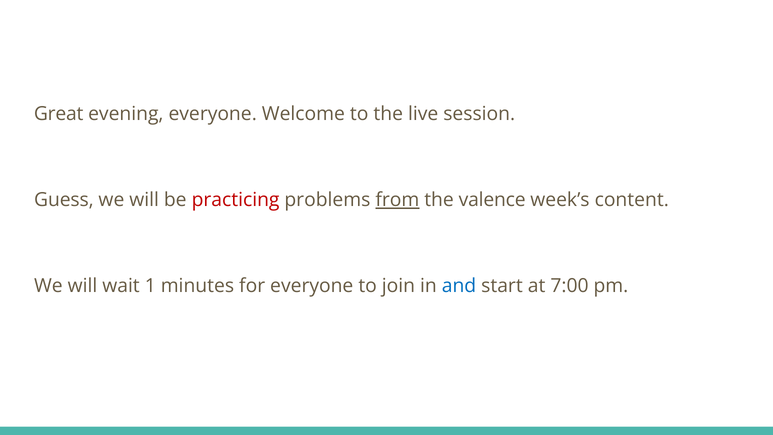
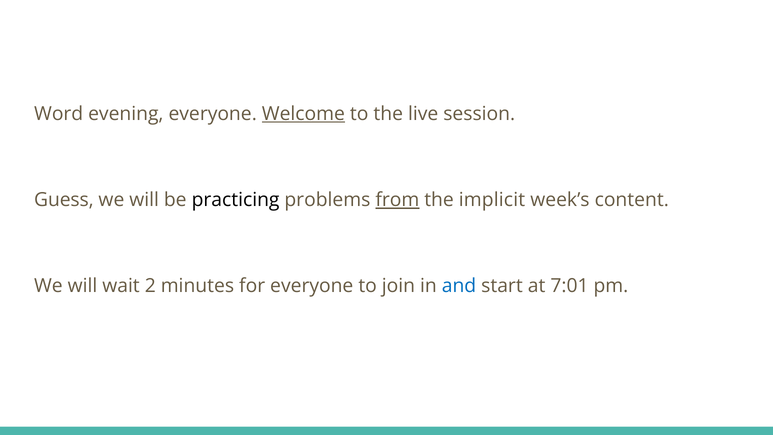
Great: Great -> Word (59, 114)
Welcome underline: none -> present (303, 114)
practicing colour: red -> black (236, 200)
valence: valence -> implicit (492, 200)
1: 1 -> 2 (150, 286)
7:00: 7:00 -> 7:01 (569, 286)
